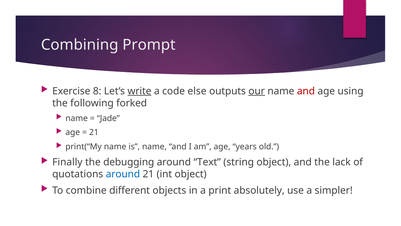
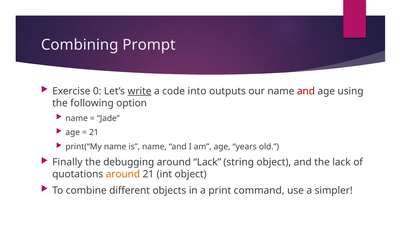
8: 8 -> 0 (97, 91)
else: else -> into (197, 91)
our underline: present -> none (257, 91)
forked: forked -> option (132, 103)
around Text: Text -> Lack (207, 162)
around colour: blue -> orange (123, 174)
absolutely: absolutely -> command (259, 190)
